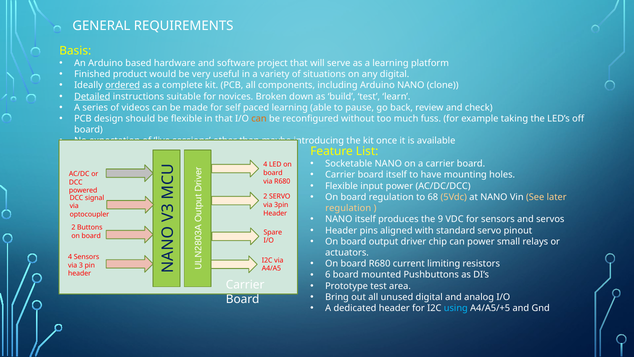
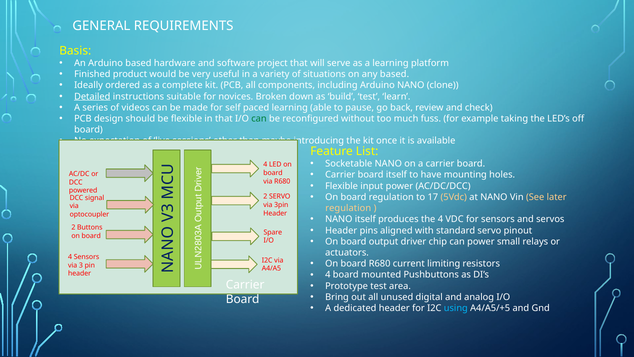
any digital: digital -> based (395, 74)
ordered underline: present -> none (123, 85)
can colour: orange -> green (259, 119)
68: 68 -> 17 (433, 197)
the 9: 9 -> 4 (440, 219)
6: 6 -> 4 (328, 275)
